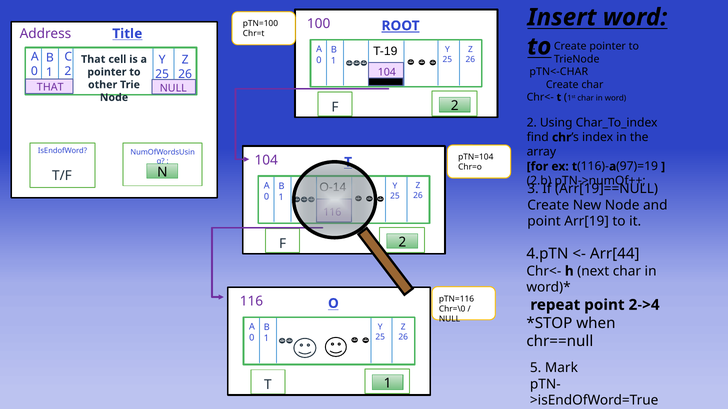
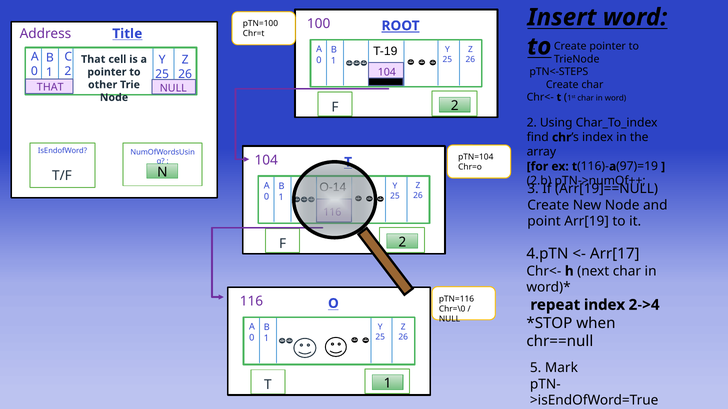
pTN<-CHAR: pTN<-CHAR -> pTN<-STEPS (559, 72)
Arr[44: Arr[44 -> Arr[17 (615, 254)
repeat point: point -> index (605, 305)
